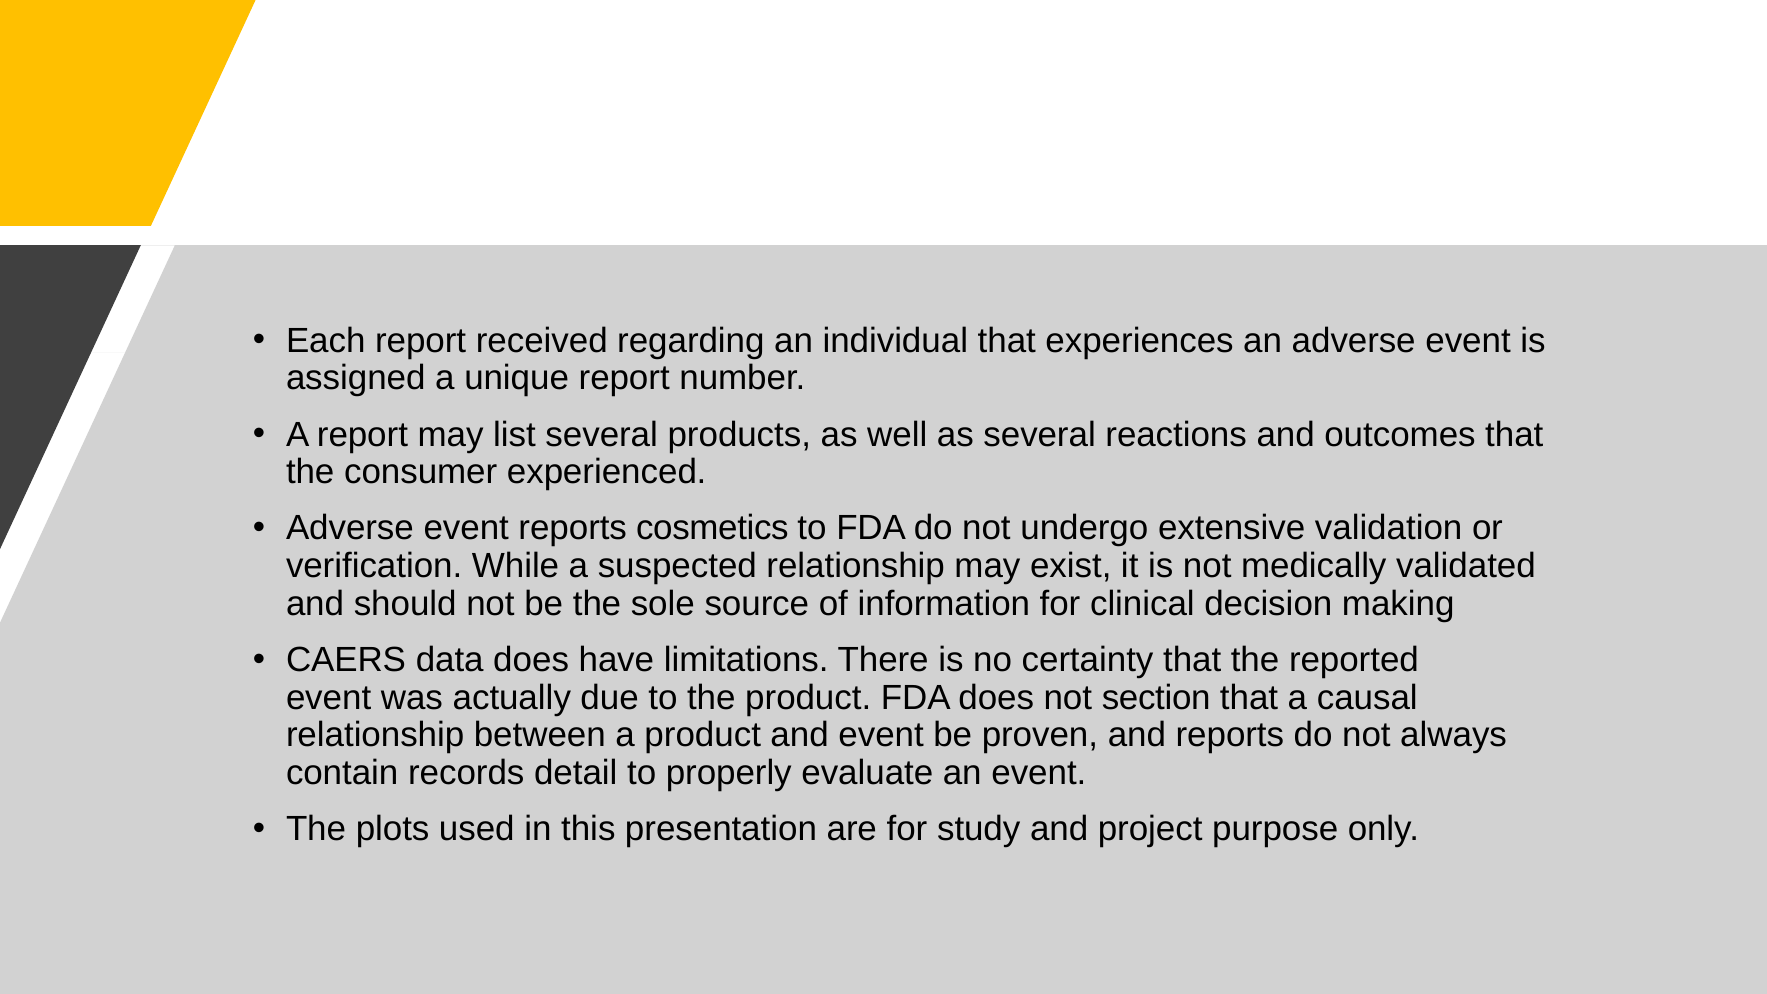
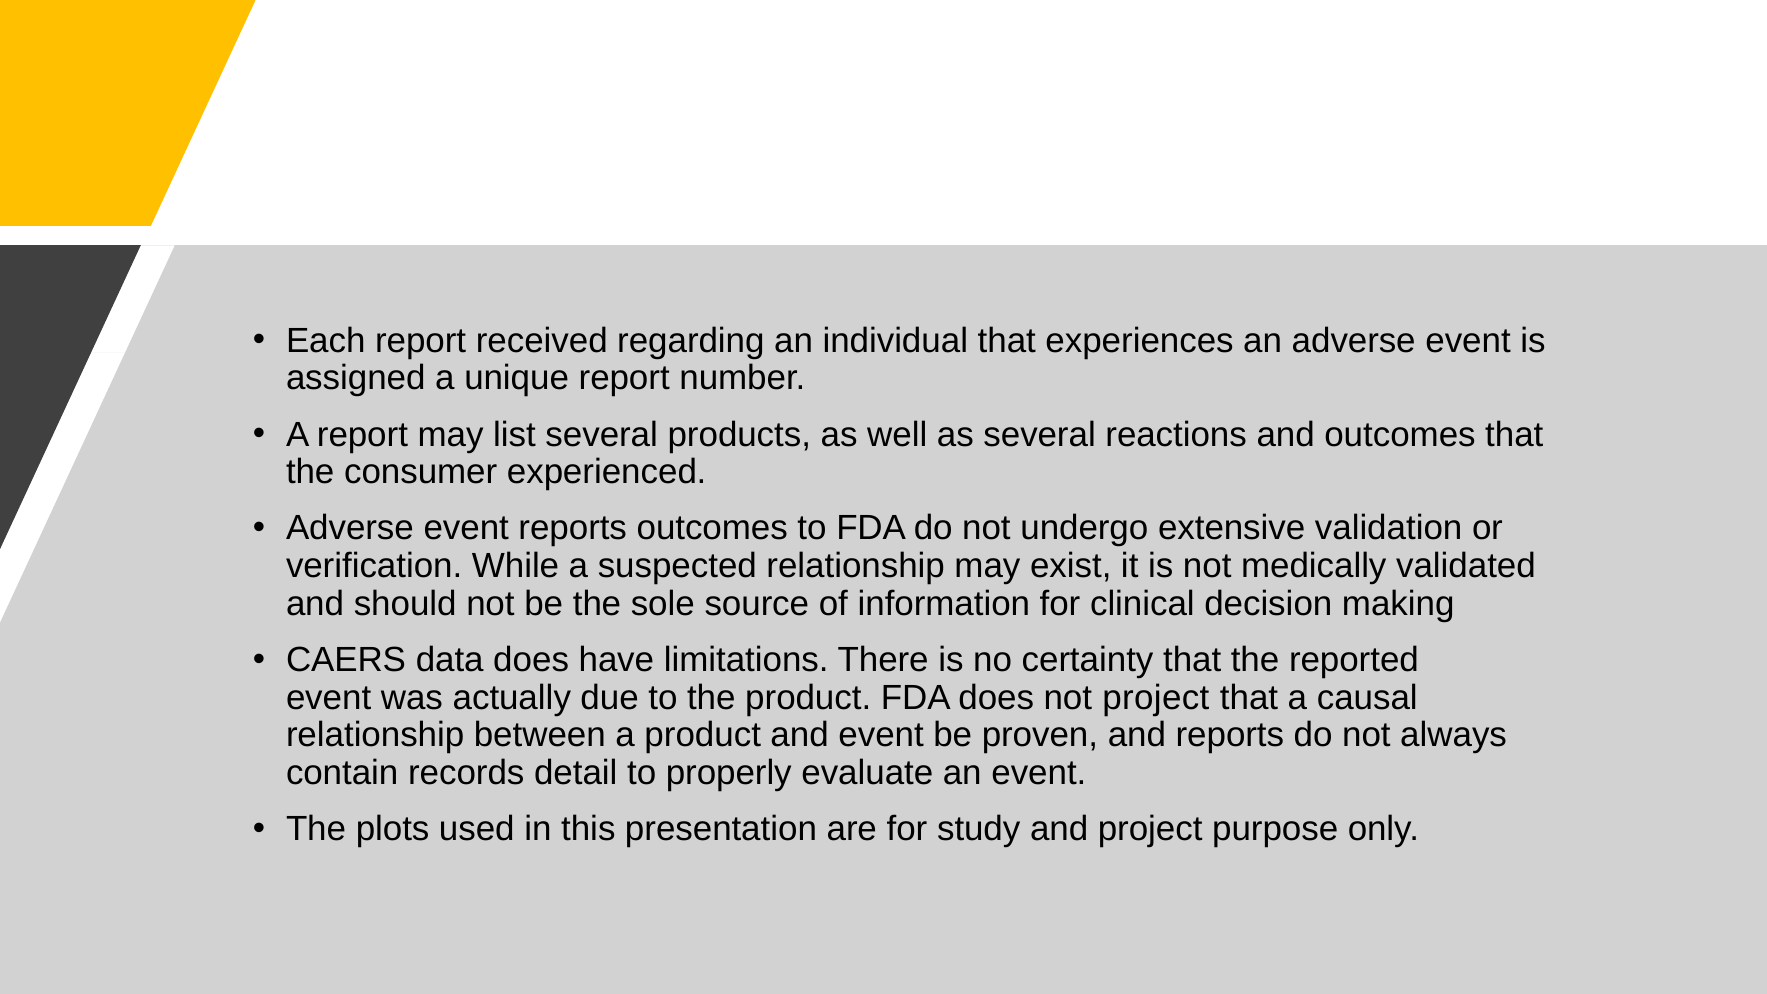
reports cosmetics: cosmetics -> outcomes (712, 528)
not section: section -> project (1156, 698)
